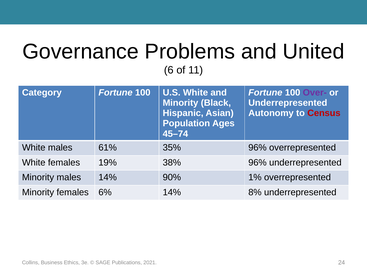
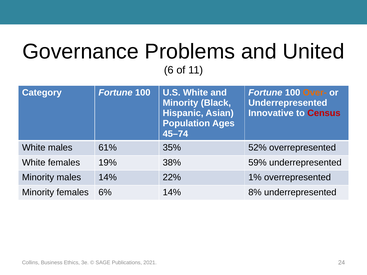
Over- colour: purple -> orange (315, 93)
Autonomy: Autonomy -> Innovative (271, 113)
35% 96%: 96% -> 52% (257, 148)
38% 96%: 96% -> 59% (257, 163)
90%: 90% -> 22% (172, 178)
